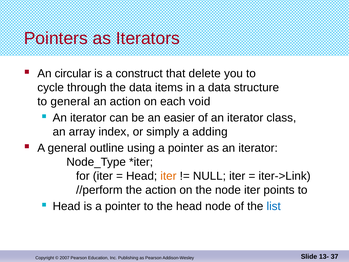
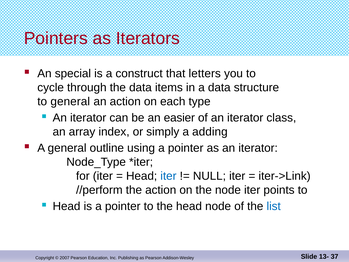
circular: circular -> special (73, 74)
delete: delete -> letters (205, 74)
void: void -> type (200, 101)
iter colour: orange -> blue (168, 176)
